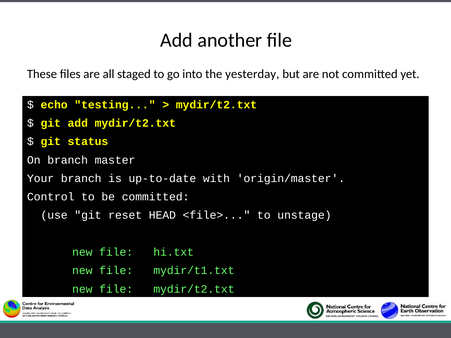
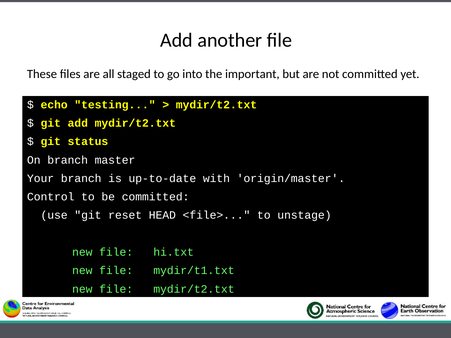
yesterday: yesterday -> important (252, 74)
